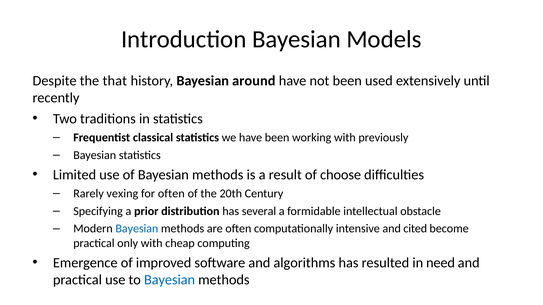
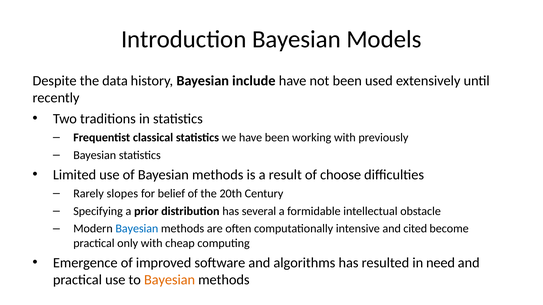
that: that -> data (115, 81)
around: around -> include (254, 81)
vexing: vexing -> slopes (122, 194)
for often: often -> belief (171, 194)
Bayesian colour: blue -> orange (170, 280)
